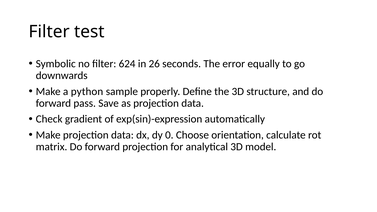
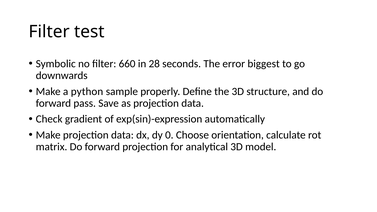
624: 624 -> 660 (127, 64)
26: 26 -> 28 (154, 64)
equally: equally -> biggest (264, 64)
